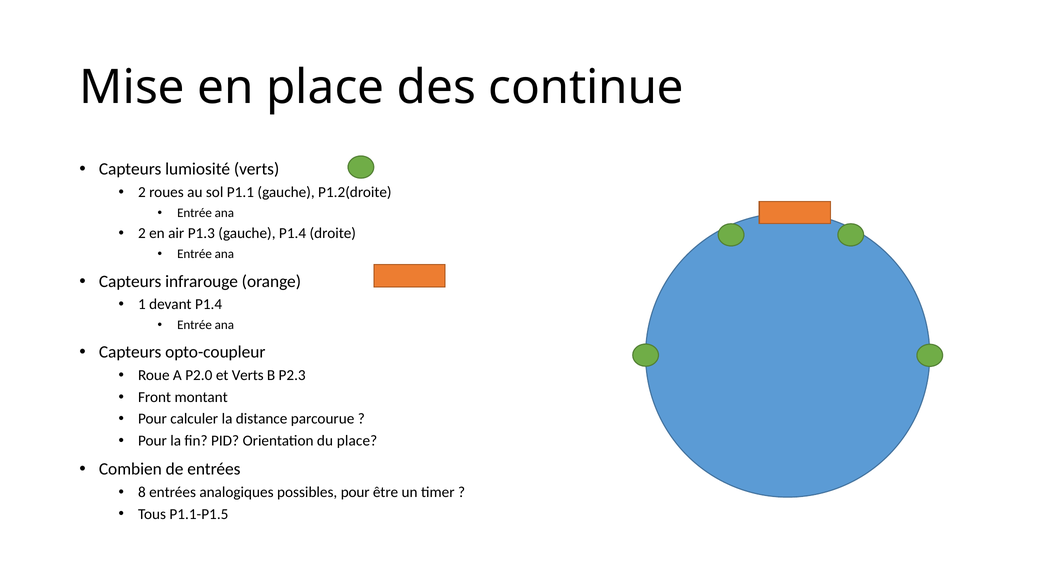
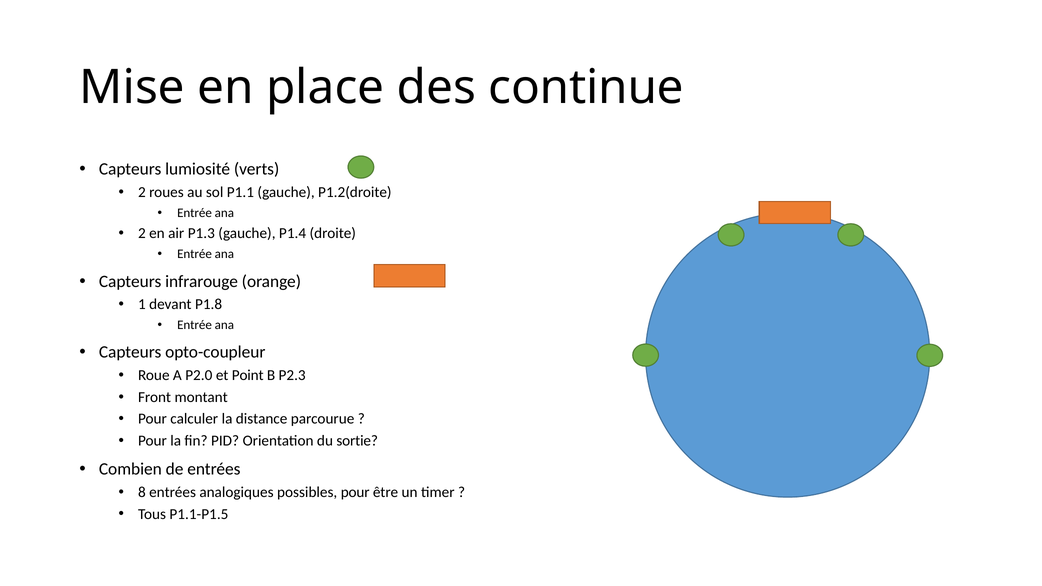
devant P1.4: P1.4 -> P1.8 (209, 304)
et Verts: Verts -> Point (248, 375)
du place: place -> sortie (357, 441)
